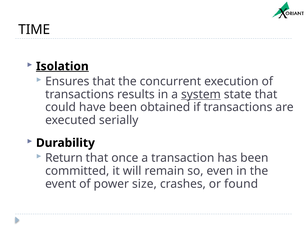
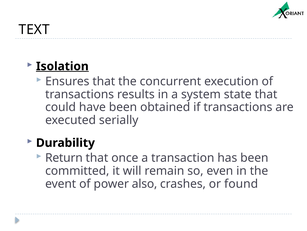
TIME: TIME -> TEXT (34, 30)
system underline: present -> none (201, 94)
size: size -> also (145, 183)
